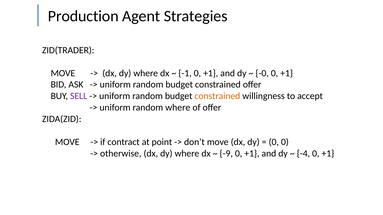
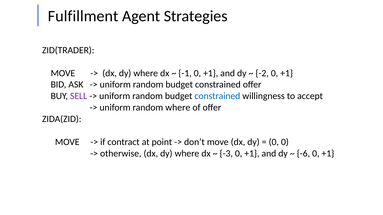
Production: Production -> Fulfillment (83, 16)
-0: -0 -> -2 (262, 73)
constrained colour: orange -> blue (217, 96)
-9: -9 -> -3 (226, 154)
-4: -4 -> -6 (303, 154)
